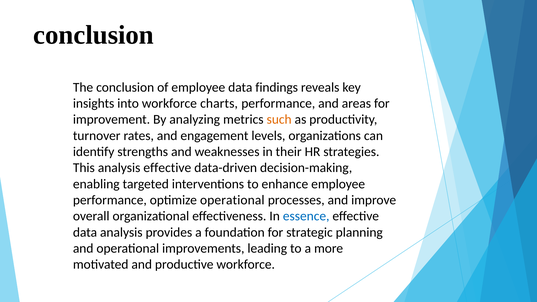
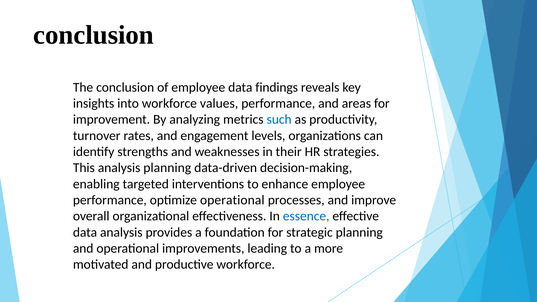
charts: charts -> values (219, 103)
such colour: orange -> blue (279, 120)
analysis effective: effective -> planning (167, 168)
